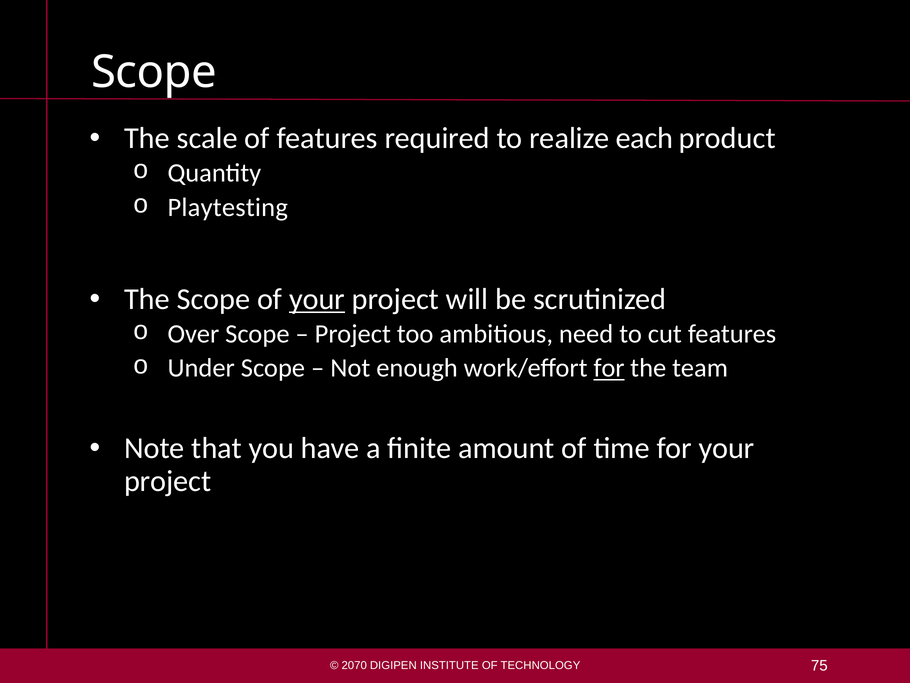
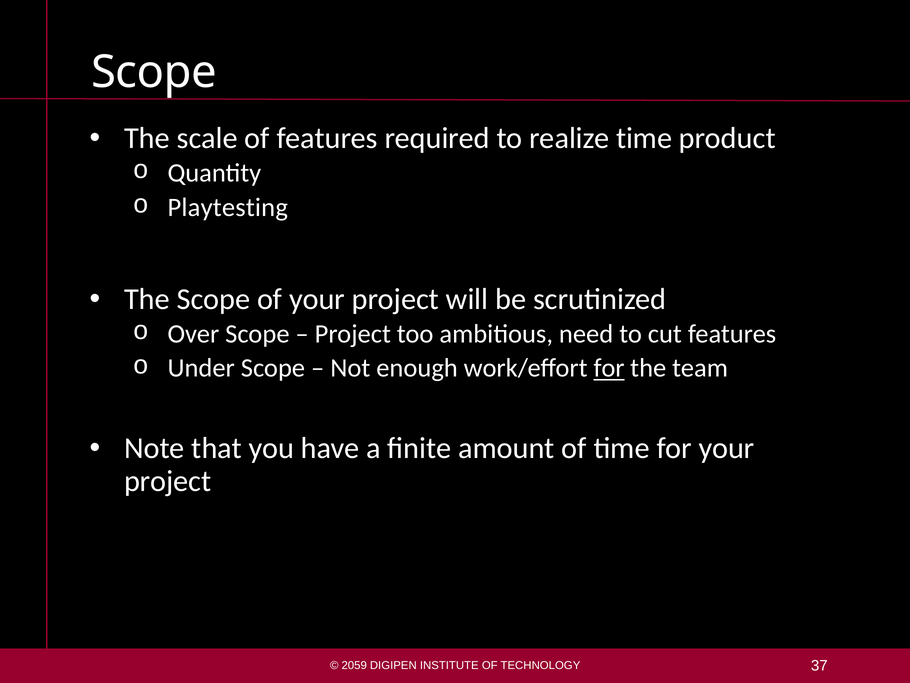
realize each: each -> time (644, 138)
your underline: present -> none (317, 299)
2070: 2070 -> 2059 (354, 665)
75: 75 -> 37 (819, 665)
